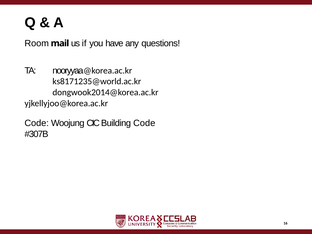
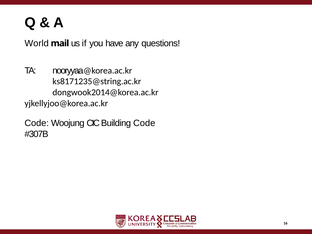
Room: Room -> World (37, 43)
ks8171235@world.ac.kr: ks8171235@world.ac.kr -> ks8171235@string.ac.kr (97, 81)
